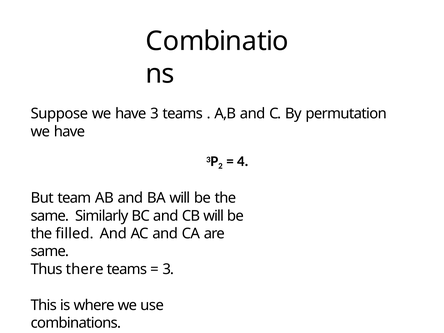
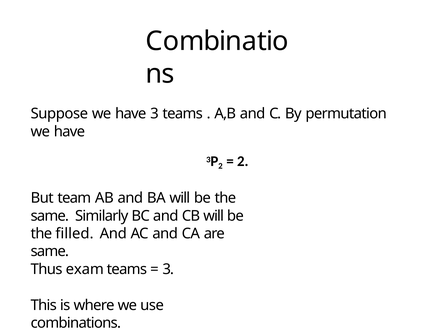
4: 4 -> 2 (243, 161)
there: there -> exam (85, 269)
